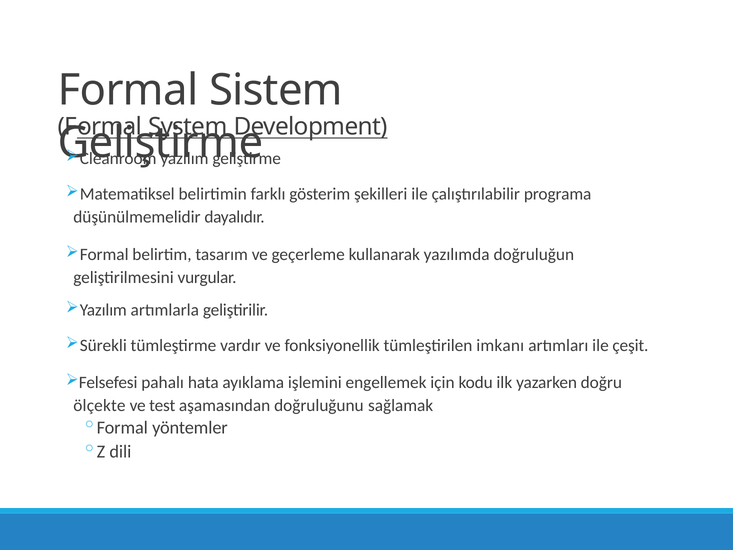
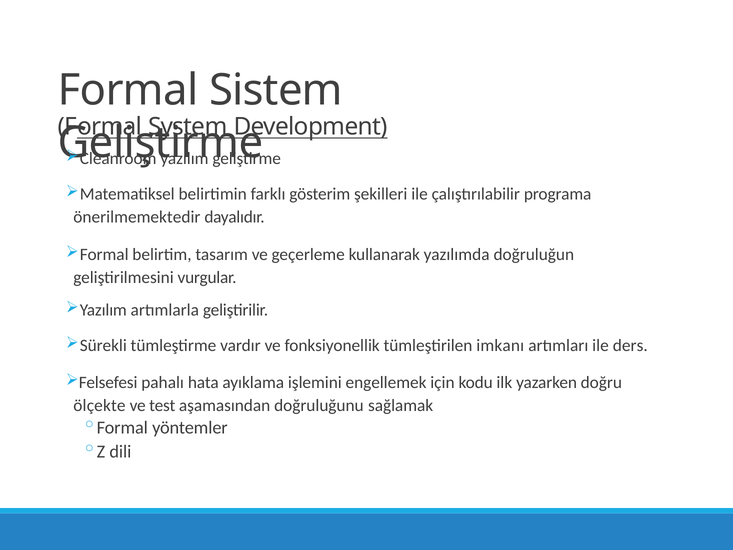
düşünülmemelidir: düşünülmemelidir -> önerilmemektedir (137, 217)
çeşit: çeşit -> ders (630, 345)
